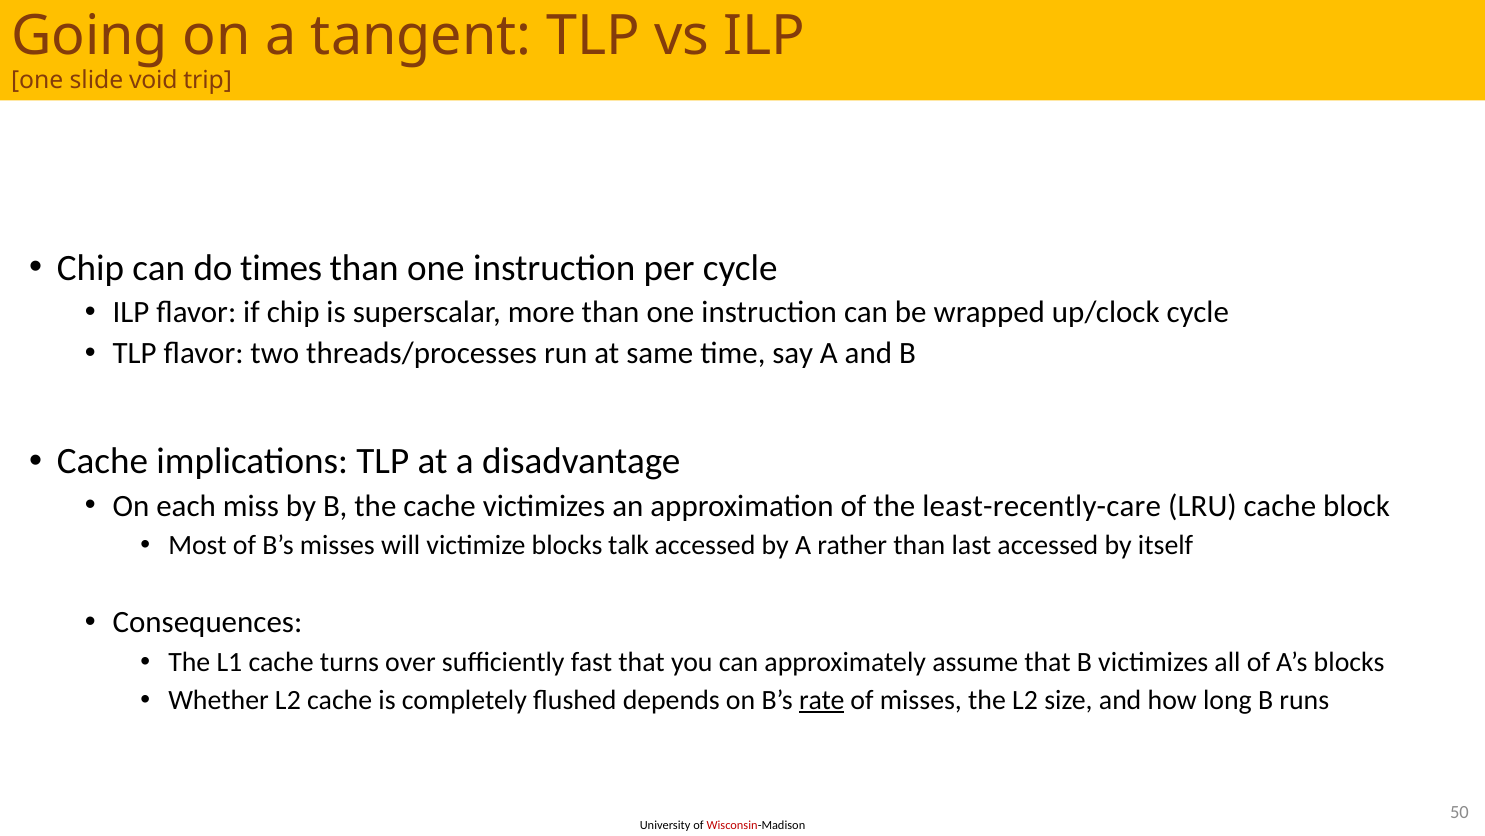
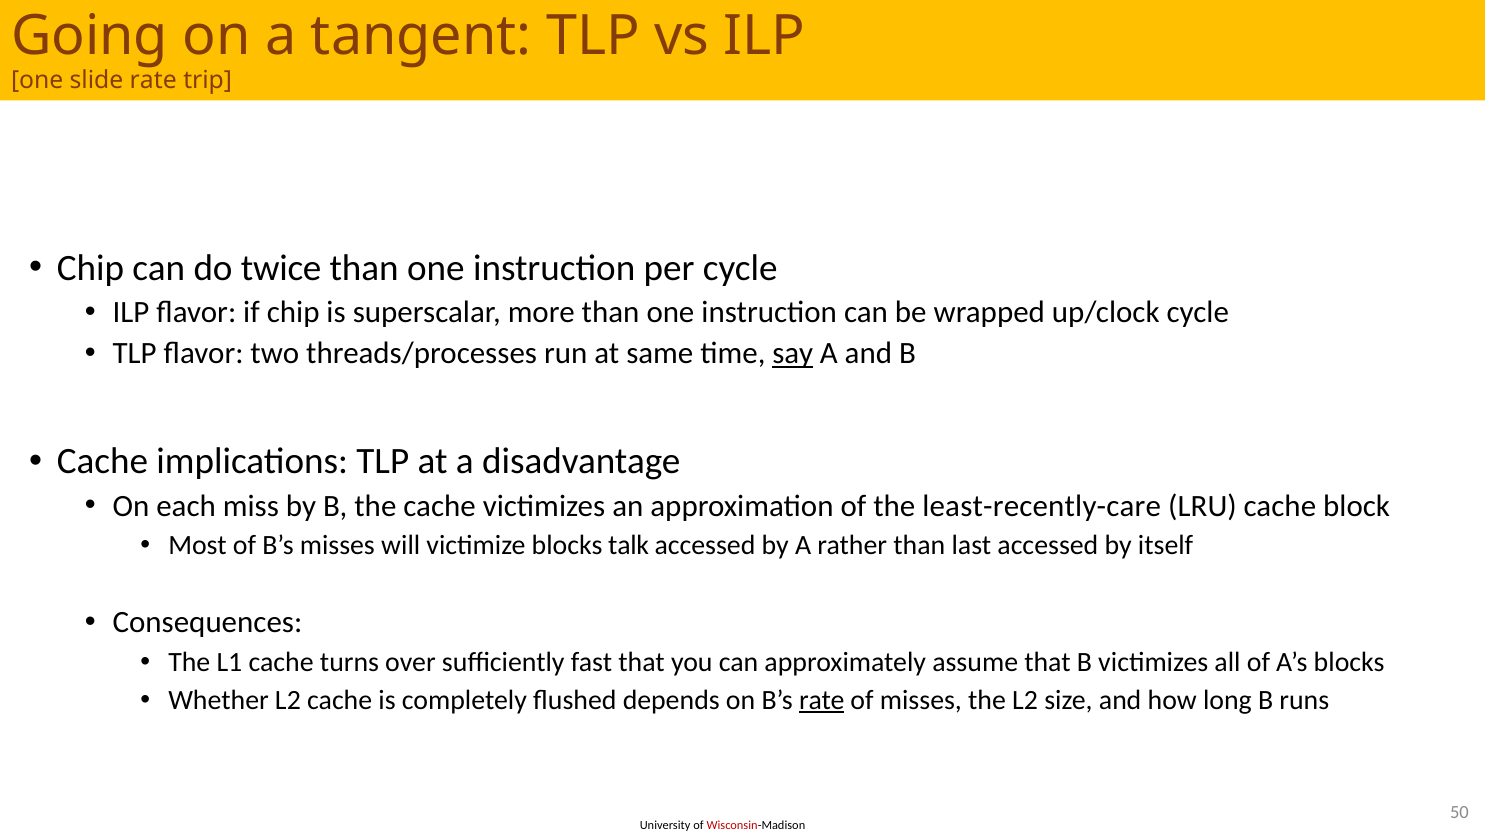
slide void: void -> rate (153, 80)
times: times -> twice (281, 268)
say underline: none -> present (793, 353)
